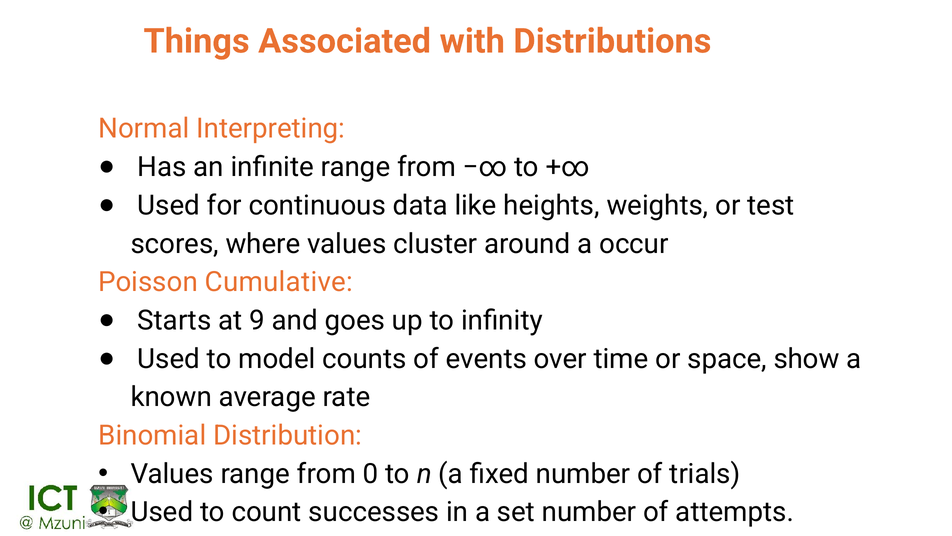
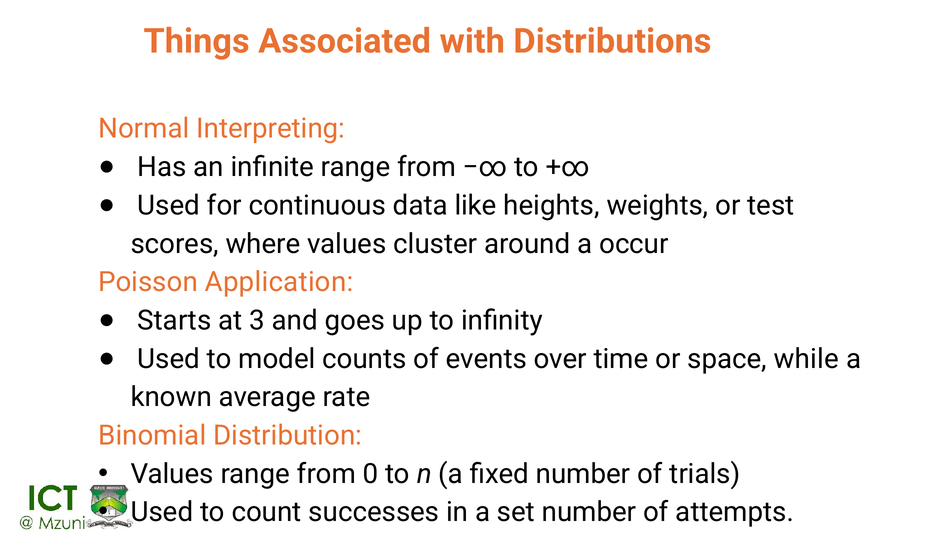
Cumulative: Cumulative -> Application (279, 282)
9: 9 -> 3 (257, 320)
show: show -> while (806, 359)
